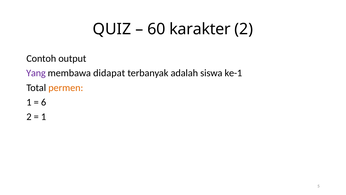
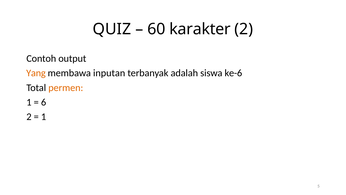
Yang colour: purple -> orange (36, 73)
didapat: didapat -> inputan (109, 73)
ke-1: ke-1 -> ke-6 (233, 73)
